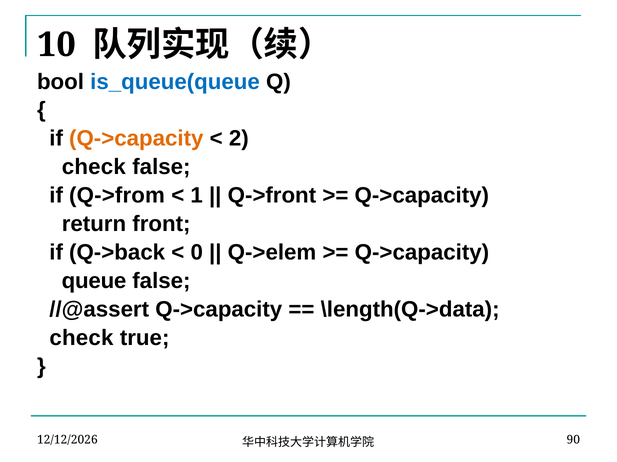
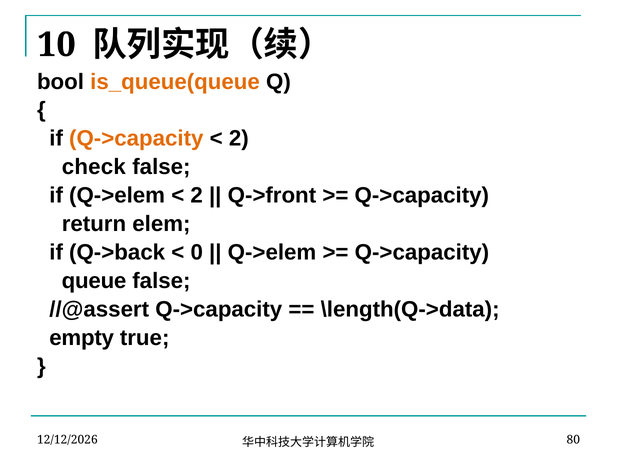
is_queue(queue colour: blue -> orange (175, 82)
if Q->from: Q->from -> Q->elem (117, 196)
1: 1 -> 2 (197, 196)
front: front -> elem (161, 224)
check: check -> empty (82, 338)
90: 90 -> 80 (573, 441)
